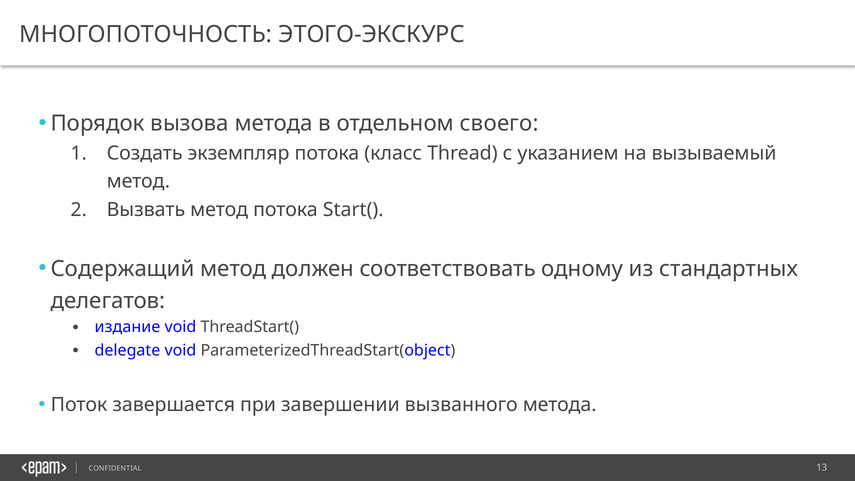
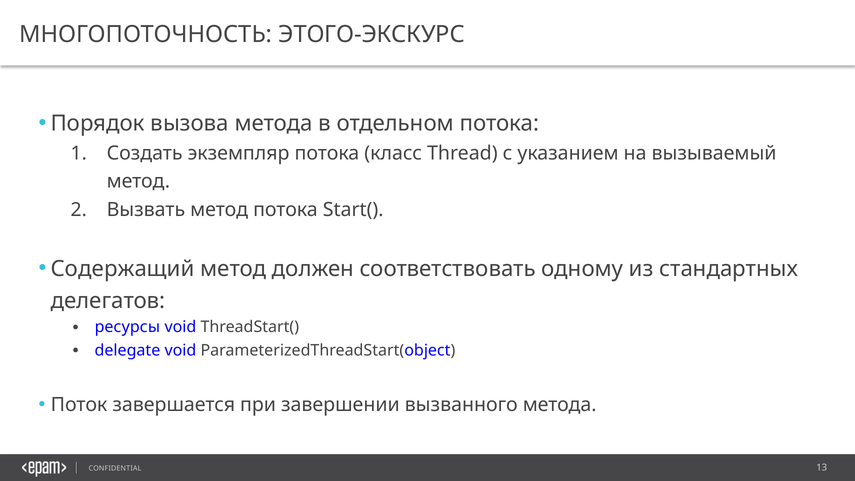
отдельном своего: своего -> потока (499, 124)
издание: издание -> ресурсы (127, 327)
